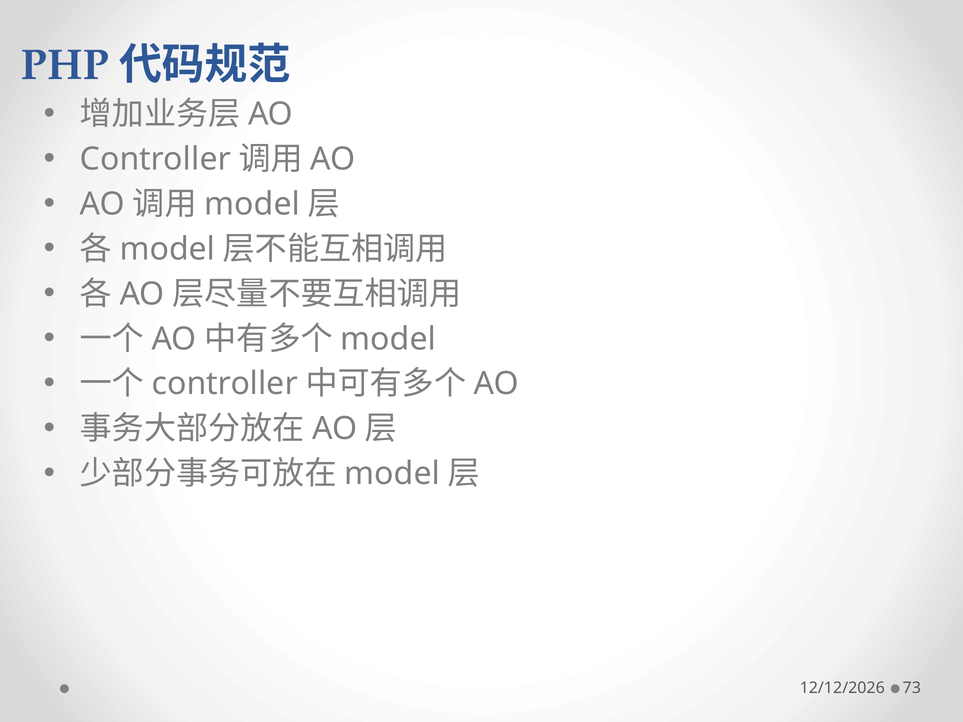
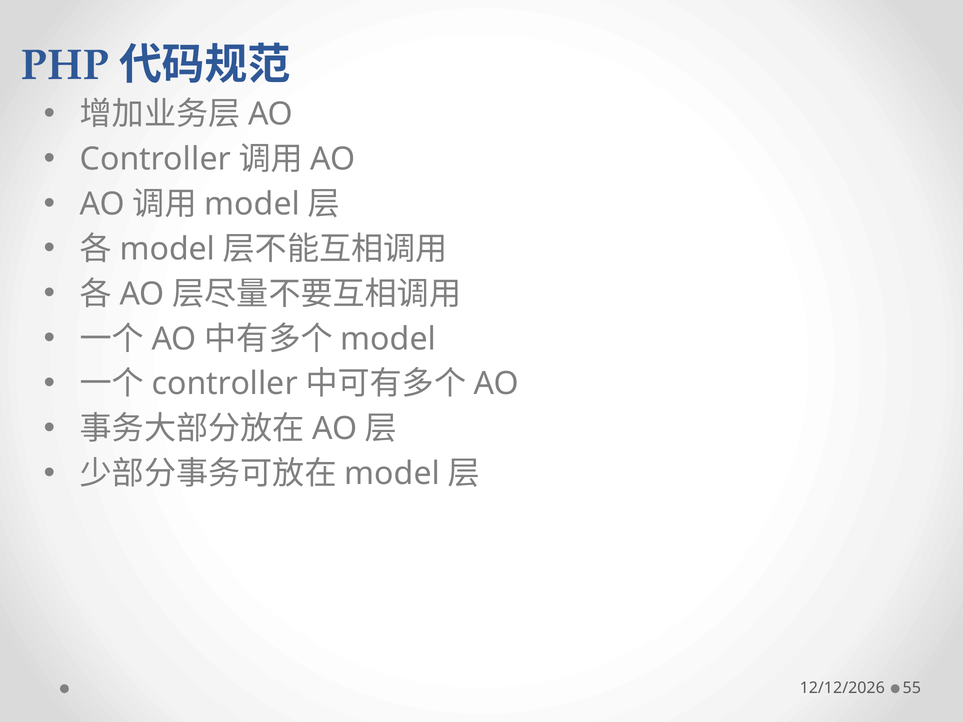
73: 73 -> 55 (912, 688)
